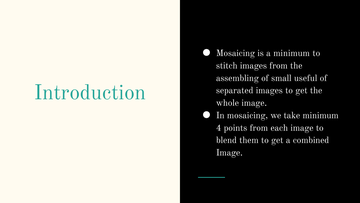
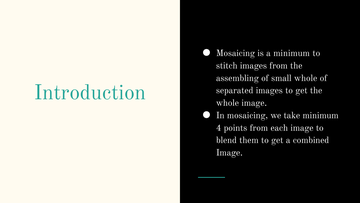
small useful: useful -> whole (306, 78)
